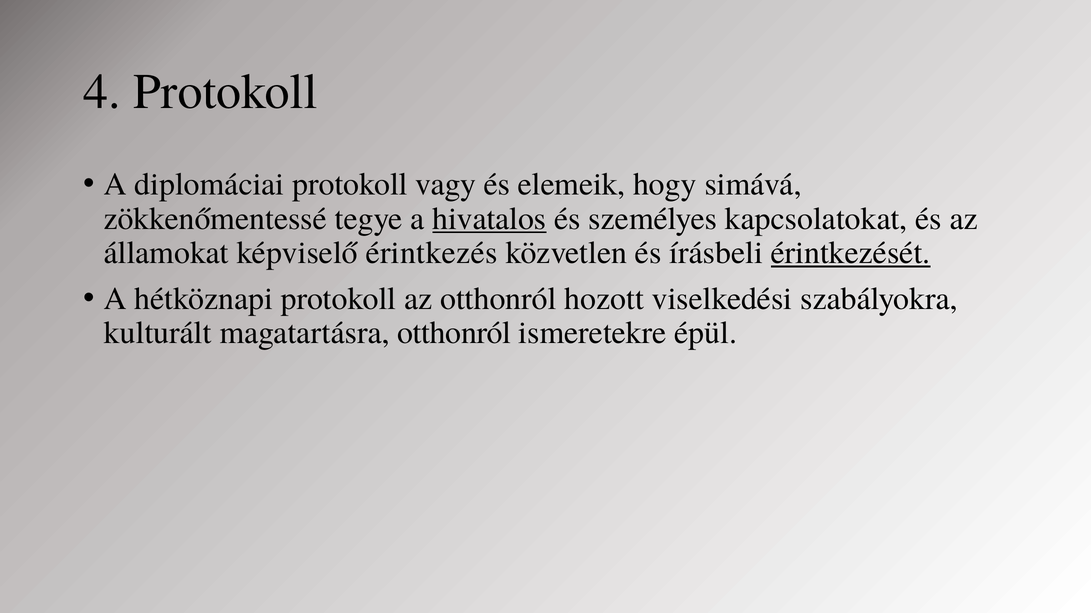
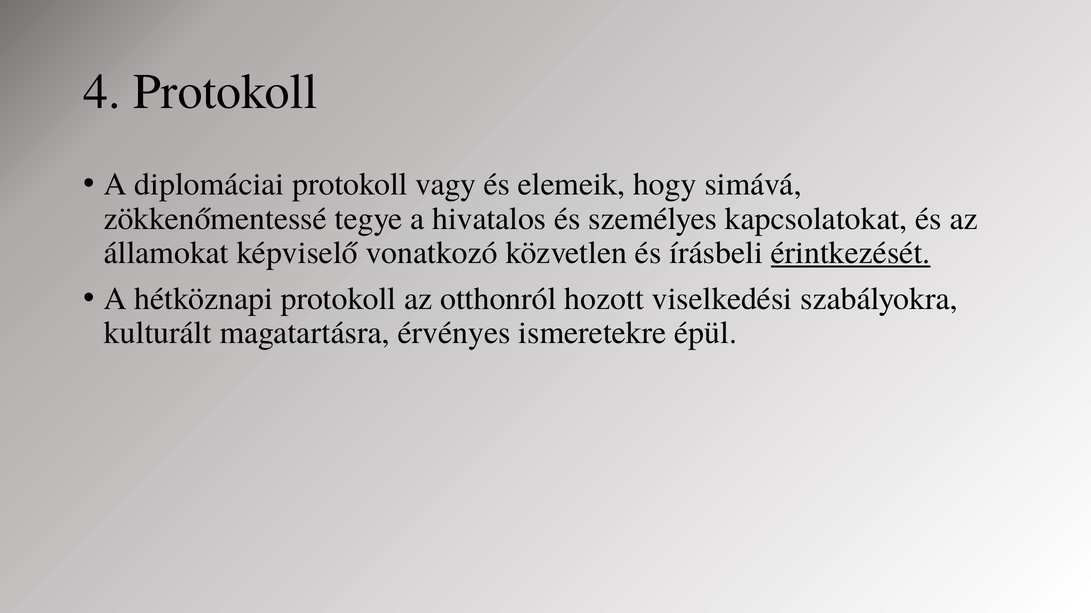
hivatalos underline: present -> none (489, 219)
érintkezés: érintkezés -> vonatkozó (432, 253)
magatartásra otthonról: otthonról -> érvényes (454, 333)
